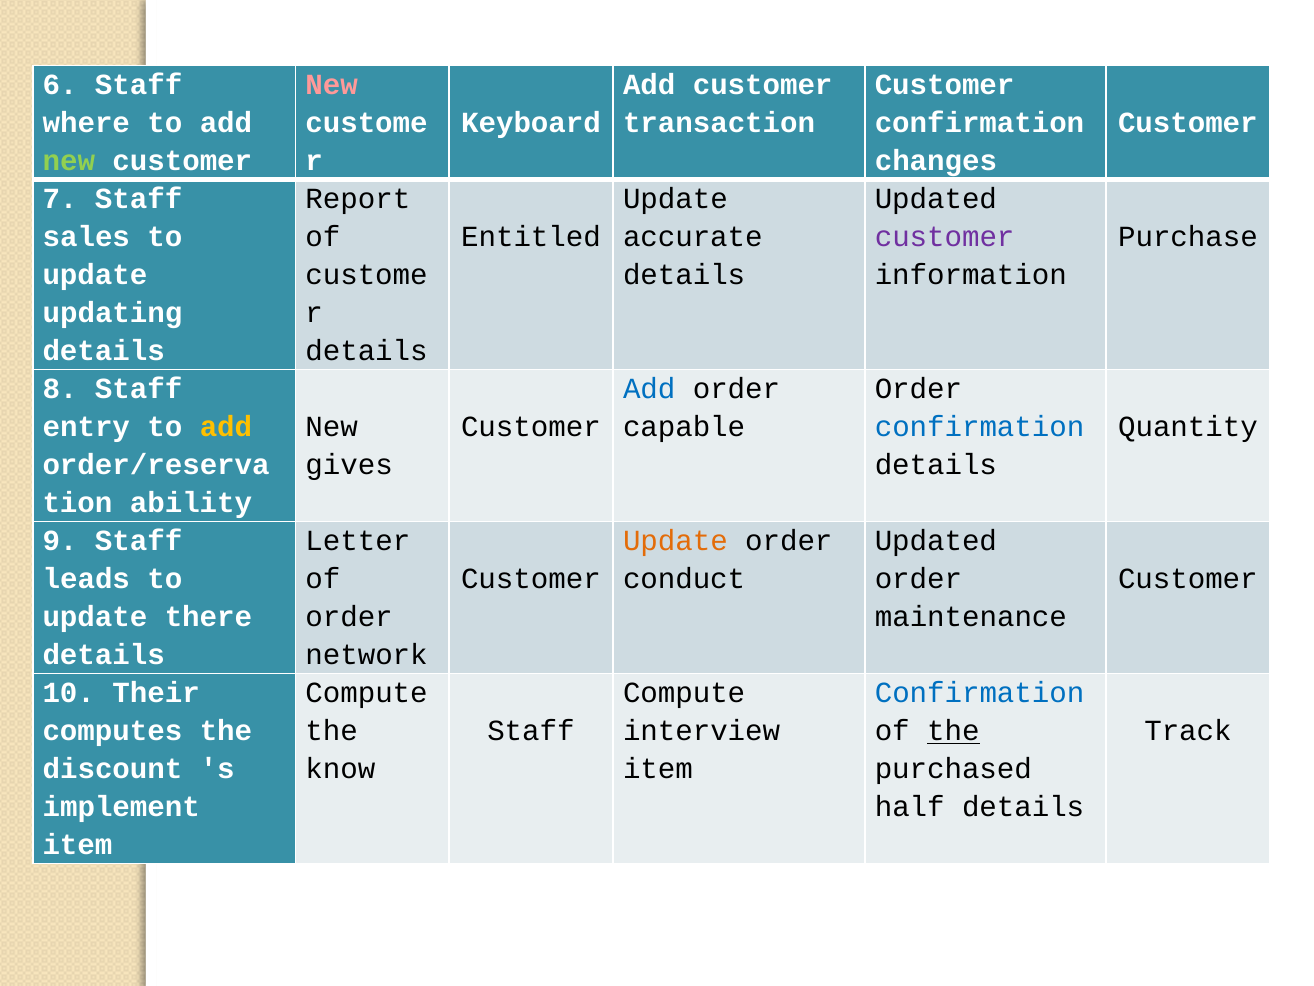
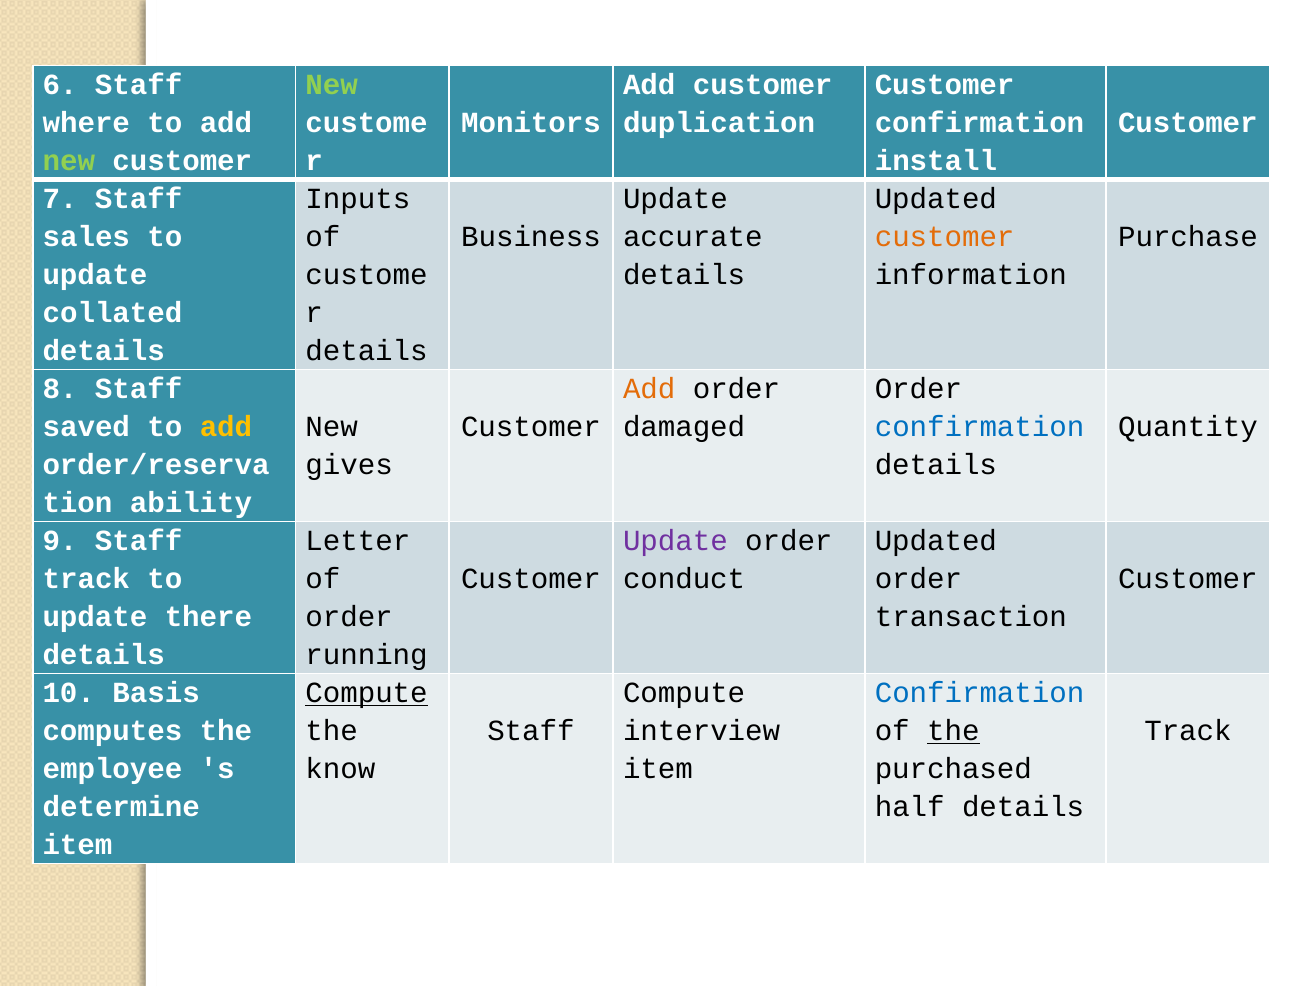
New colour: pink -> light green (332, 85)
Keyboard: Keyboard -> Monitors (531, 123)
transaction: transaction -> duplication (719, 123)
changes: changes -> install (936, 161)
Report: Report -> Inputs (358, 199)
Entitled: Entitled -> Business (531, 237)
customer colour: purple -> orange (945, 237)
updating: updating -> collated (112, 313)
Add colour: blue -> orange (649, 389)
entry: entry -> saved (86, 427)
capable: capable -> damaged (684, 427)
Update colour: orange -> purple (675, 541)
leads: leads -> track (86, 579)
maintenance: maintenance -> transaction (971, 617)
network: network -> running (367, 655)
Their: Their -> Basis (156, 693)
Compute underline: none -> present (367, 693)
discount: discount -> employee (112, 769)
implement: implement -> determine (121, 807)
